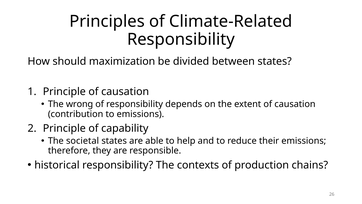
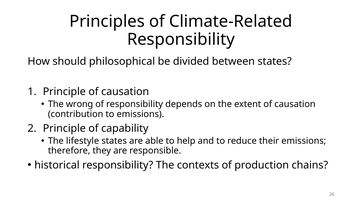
maximization: maximization -> philosophical (122, 61)
societal: societal -> lifestyle (83, 141)
